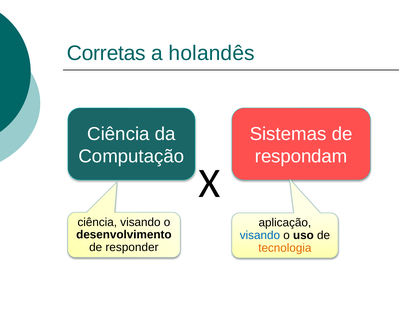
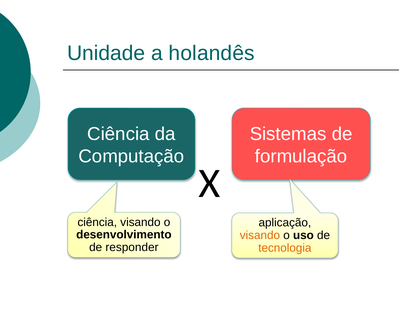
Corretas: Corretas -> Unidade (106, 53)
respondam: respondam -> formulação (301, 156)
visando colour: blue -> orange (260, 235)
